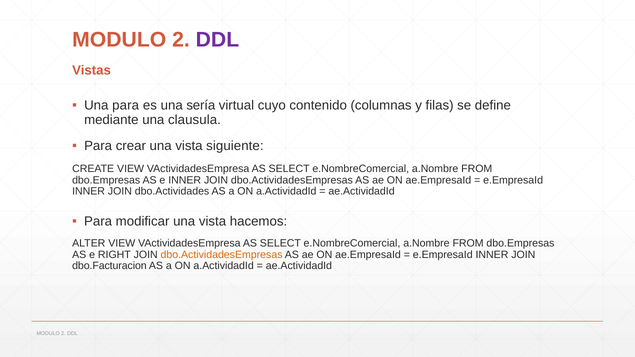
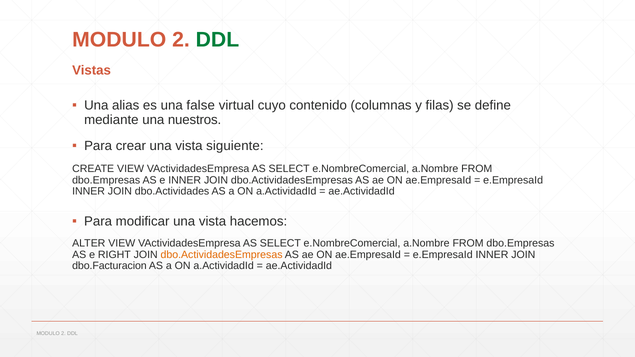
DDL colour: purple -> green (217, 40)
Una para: para -> alias (126, 106)
sería: sería -> false (201, 106)
clausula: clausula -> nuestros (195, 120)
